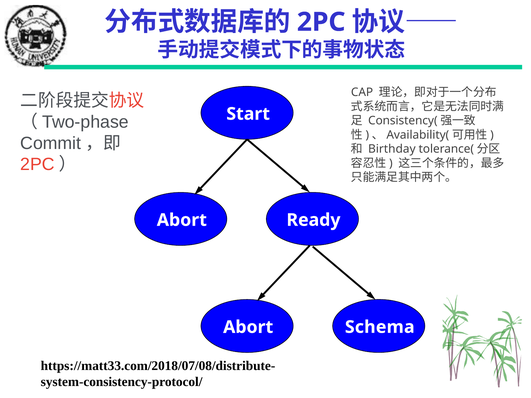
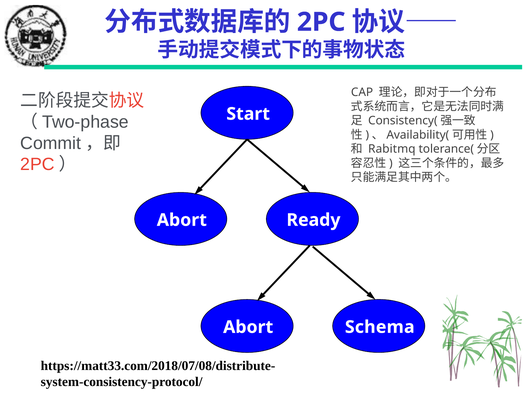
Birthday: Birthday -> Rabitmq (392, 149)
